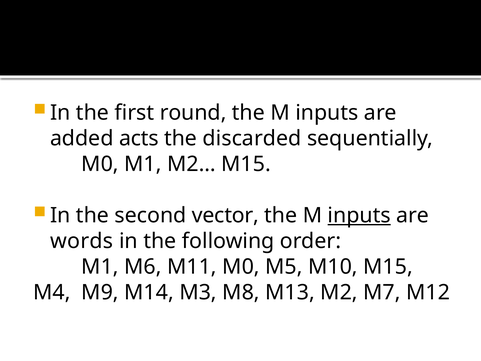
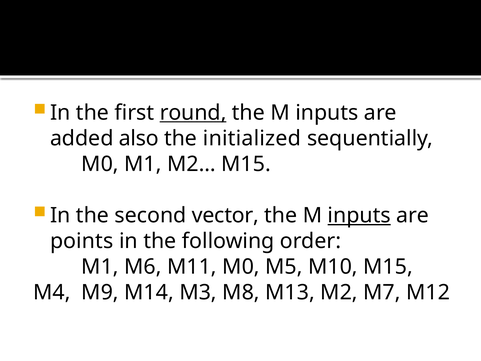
round underline: none -> present (193, 113)
acts: acts -> also (139, 138)
discarded: discarded -> initialized (252, 138)
words: words -> points (82, 241)
